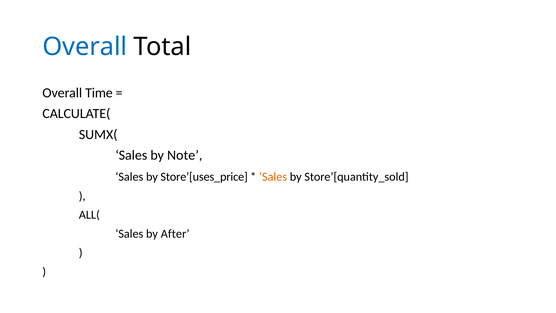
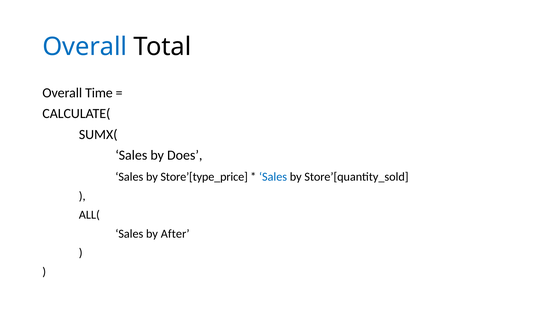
Note: Note -> Does (185, 155)
Store’[uses_price: Store’[uses_price -> Store’[type_price (204, 177)
Sales colour: orange -> blue (273, 177)
